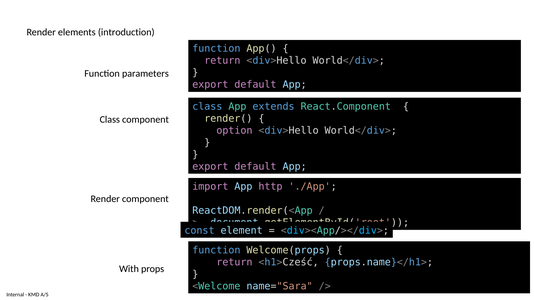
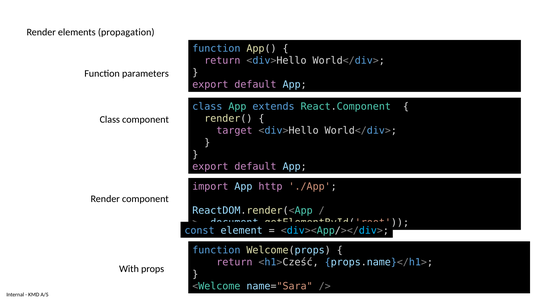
introduction: introduction -> propagation (126, 32)
option: option -> target (234, 131)
